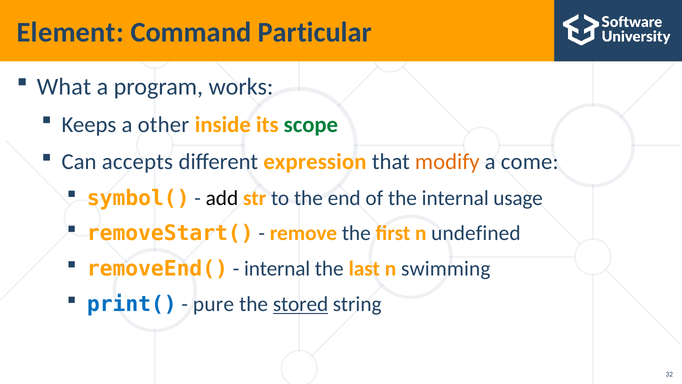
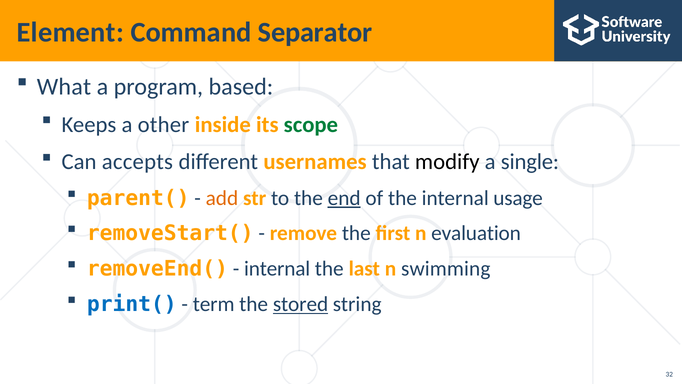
Particular: Particular -> Separator (315, 32)
works: works -> based (241, 87)
expression: expression -> usernames (315, 162)
modify colour: orange -> black (447, 162)
come: come -> single (530, 162)
symbol(: symbol( -> parent( (138, 198)
add colour: black -> orange (222, 198)
end underline: none -> present (344, 198)
undefined: undefined -> evaluation (476, 233)
pure: pure -> term (214, 304)
